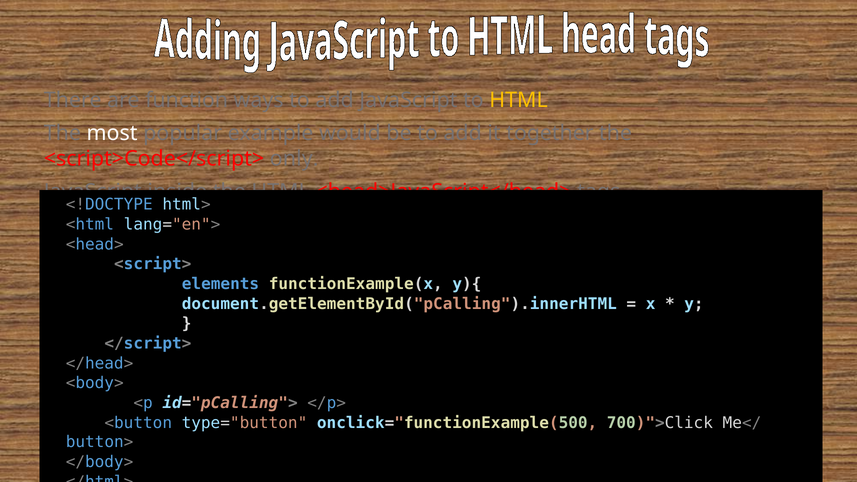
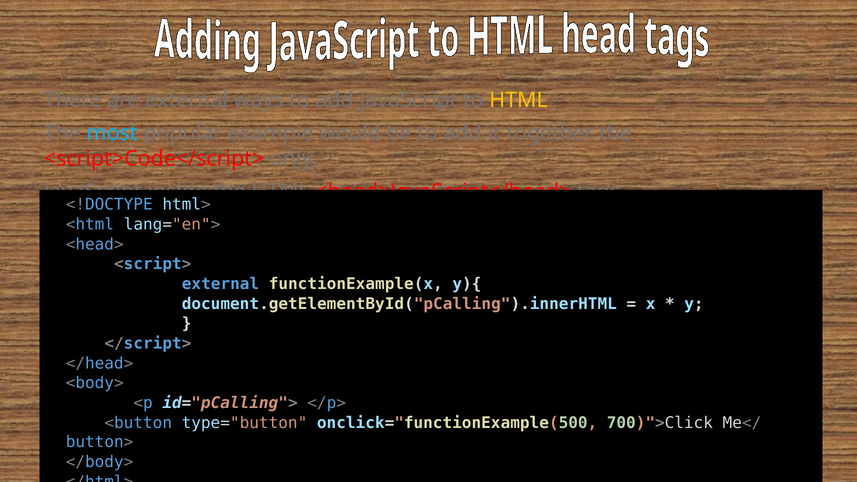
are function: function -> external (187, 100)
most colour: white -> light blue (112, 133)
elements: elements -> external (220, 284)
